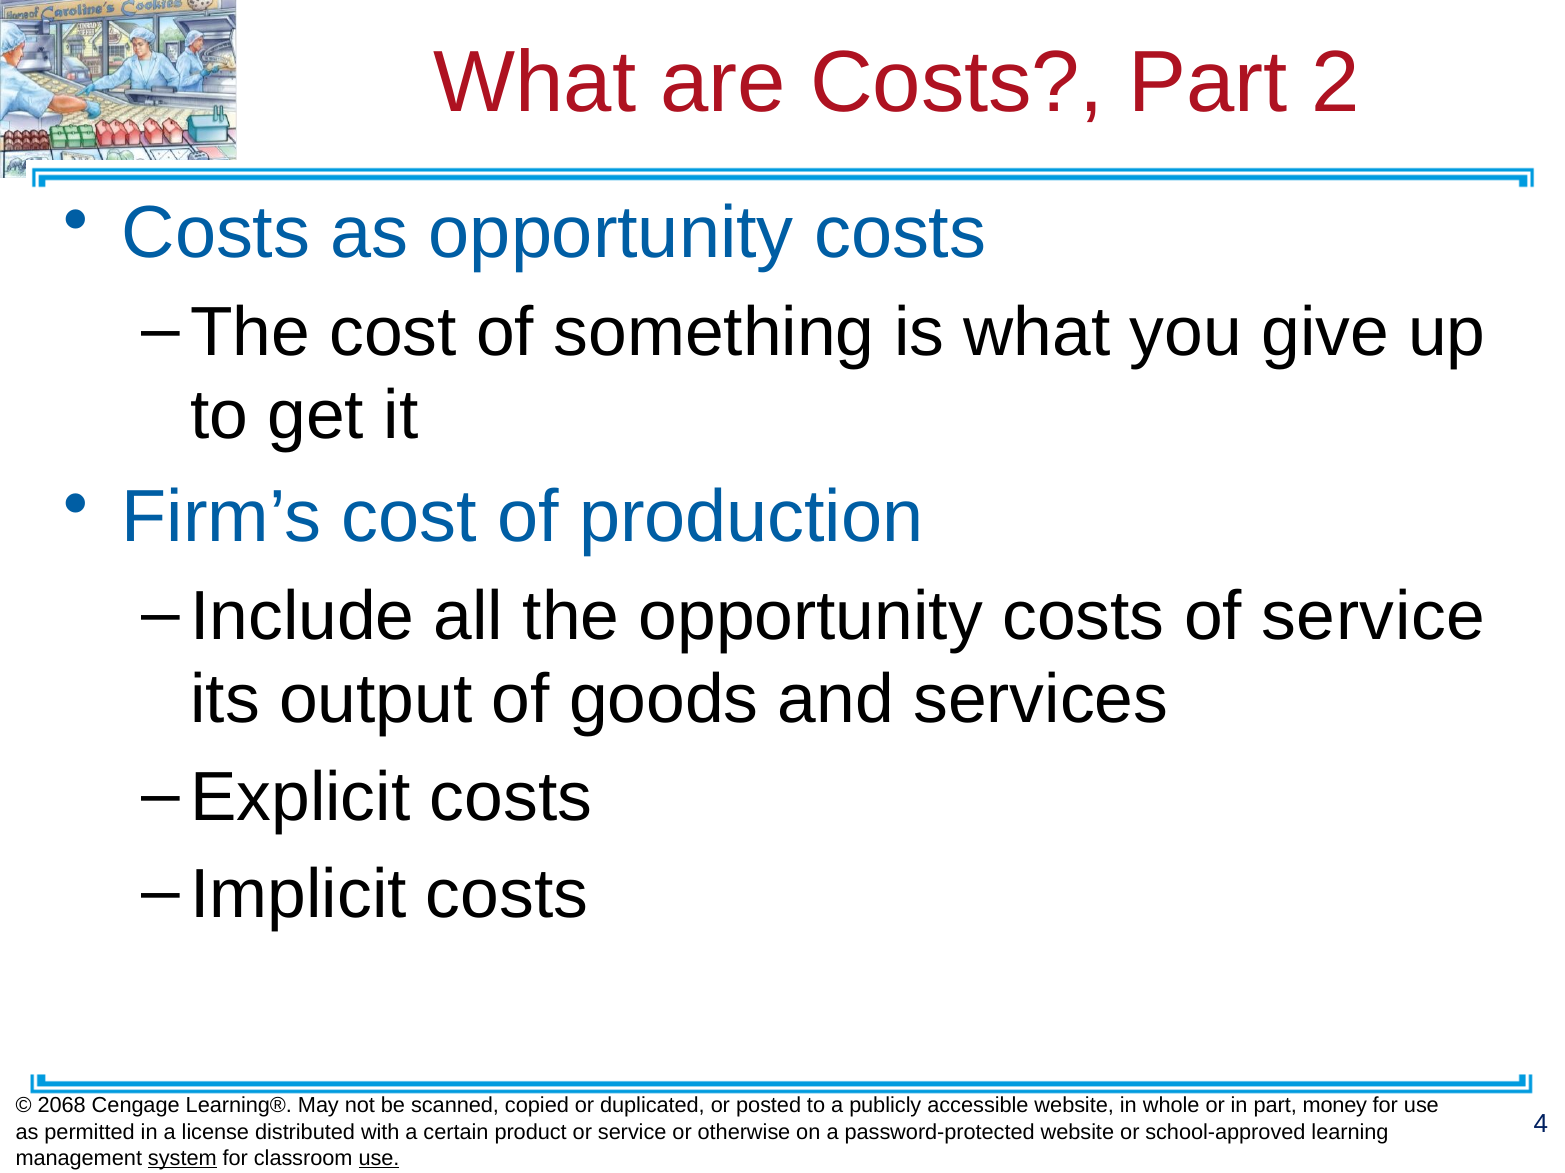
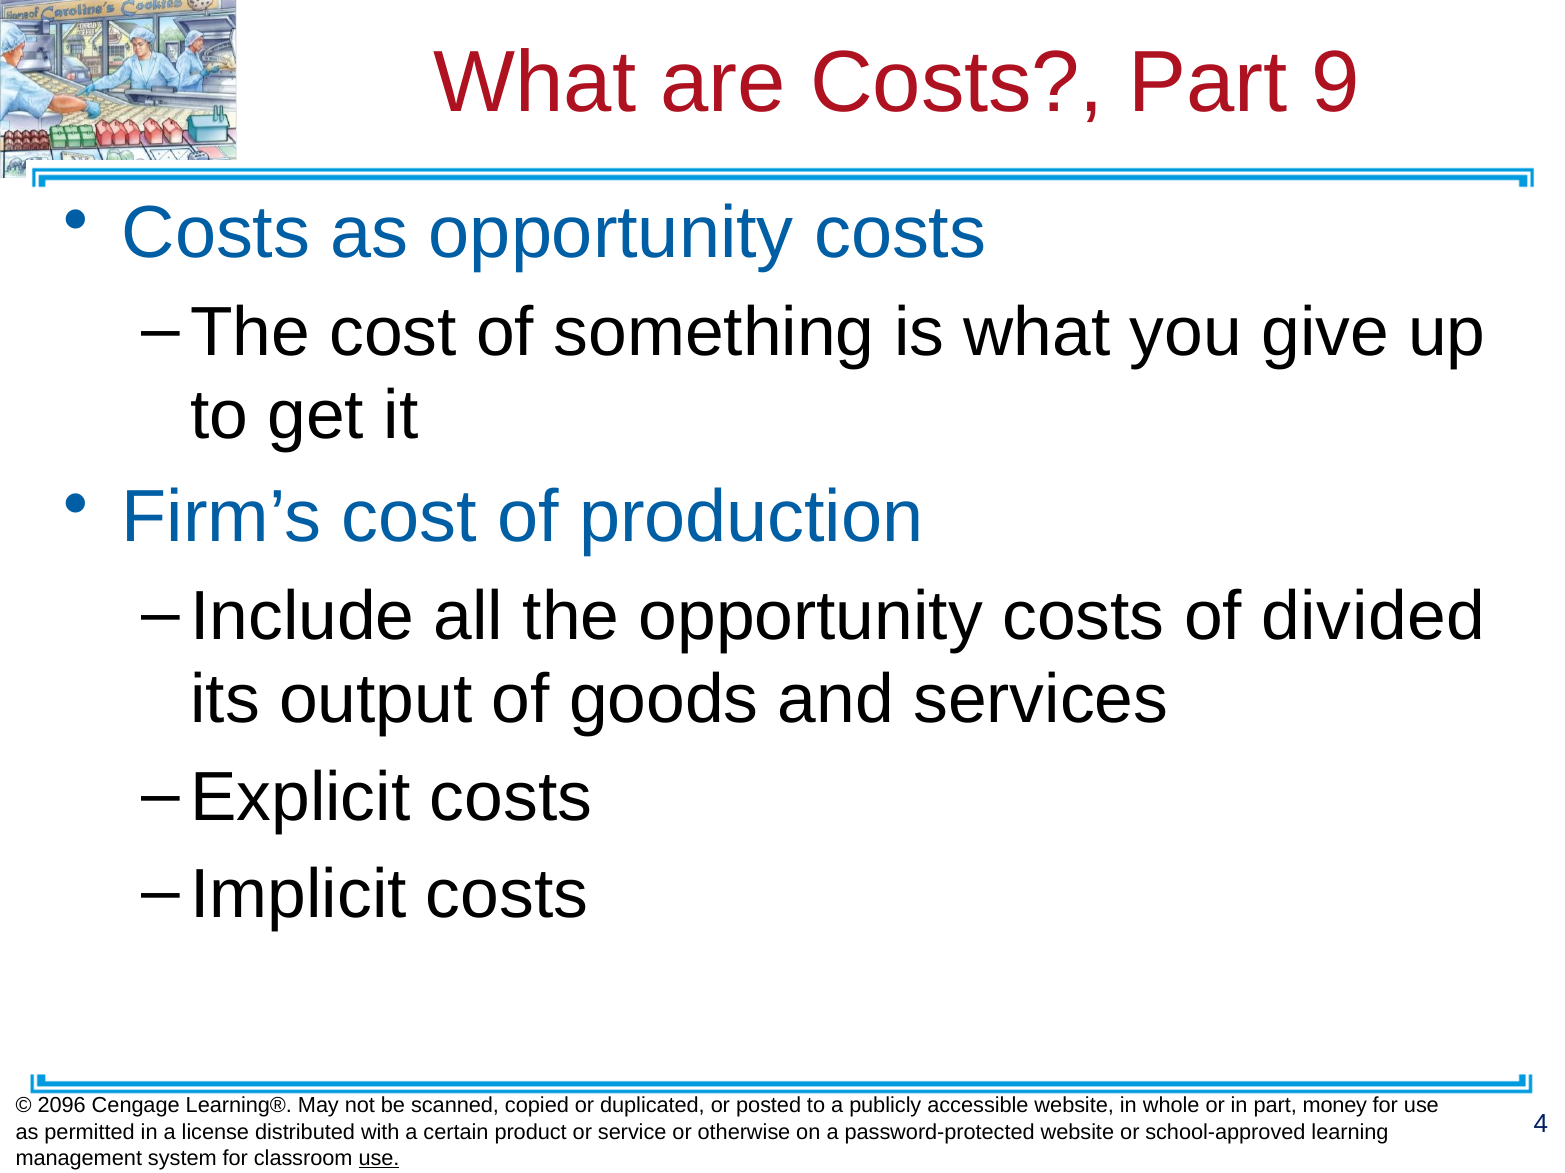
2: 2 -> 9 (1336, 83)
of service: service -> divided (1373, 617)
2068: 2068 -> 2096 (62, 1106)
system underline: present -> none (182, 1159)
